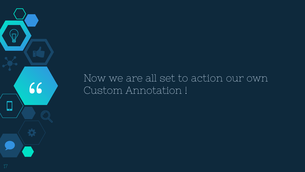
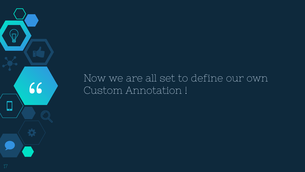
action: action -> define (207, 78)
